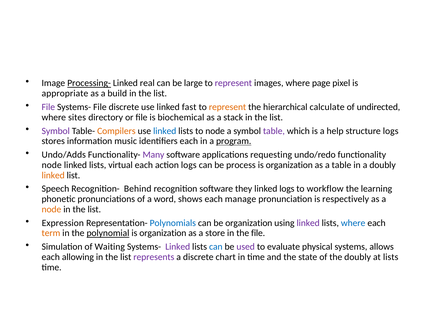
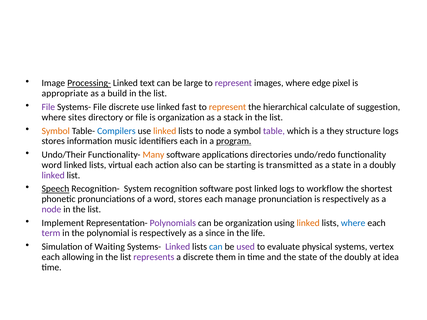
real: real -> text (147, 83)
page: page -> edge (321, 83)
undirected: undirected -> suggestion (378, 107)
is biochemical: biochemical -> organization (181, 117)
Symbol colour: purple -> orange (56, 131)
Compilers colour: orange -> blue (116, 131)
linked colour: blue -> orange (165, 131)
help: help -> they (335, 131)
Undo/Adds: Undo/Adds -> Undo/Their (64, 155)
Many colour: purple -> orange (153, 155)
requesting: requesting -> directories (271, 155)
node: node -> word (52, 165)
action logs: logs -> also (189, 165)
process: process -> starting (241, 165)
organization: organization -> transmitted (289, 165)
a table: table -> state (342, 165)
linked colour: orange -> purple (53, 175)
Speech underline: none -> present (55, 189)
Behind: Behind -> System (138, 189)
they: they -> post (244, 189)
learning: learning -> shortest (377, 189)
word shows: shows -> stores (190, 199)
node colour: orange -> purple (51, 209)
Expression: Expression -> Implement (63, 223)
Polynomials colour: blue -> purple (173, 223)
linked colour: purple -> orange (308, 223)
term colour: orange -> purple (51, 233)
polynomial underline: present -> none (108, 233)
organization: organization -> respectively (163, 233)
store: store -> since (215, 233)
the file: file -> life (258, 233)
allows: allows -> vertex (382, 247)
chart: chart -> them (226, 257)
at lists: lists -> idea (391, 257)
